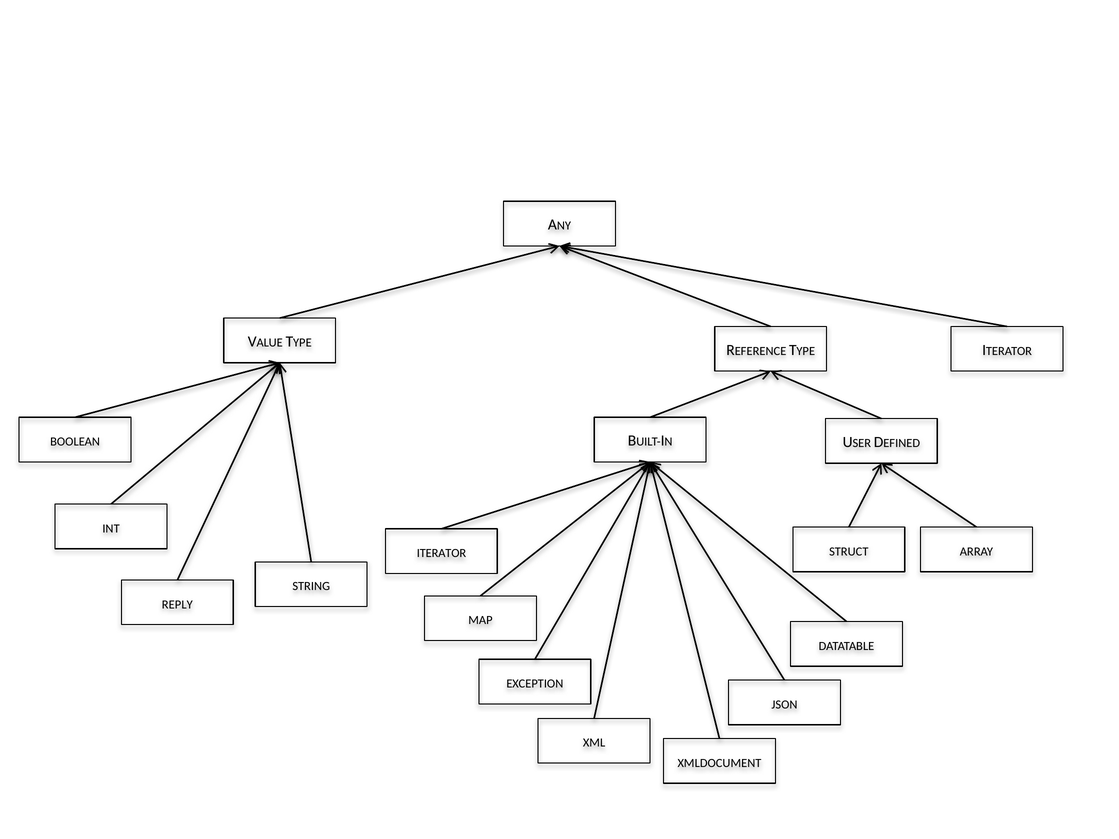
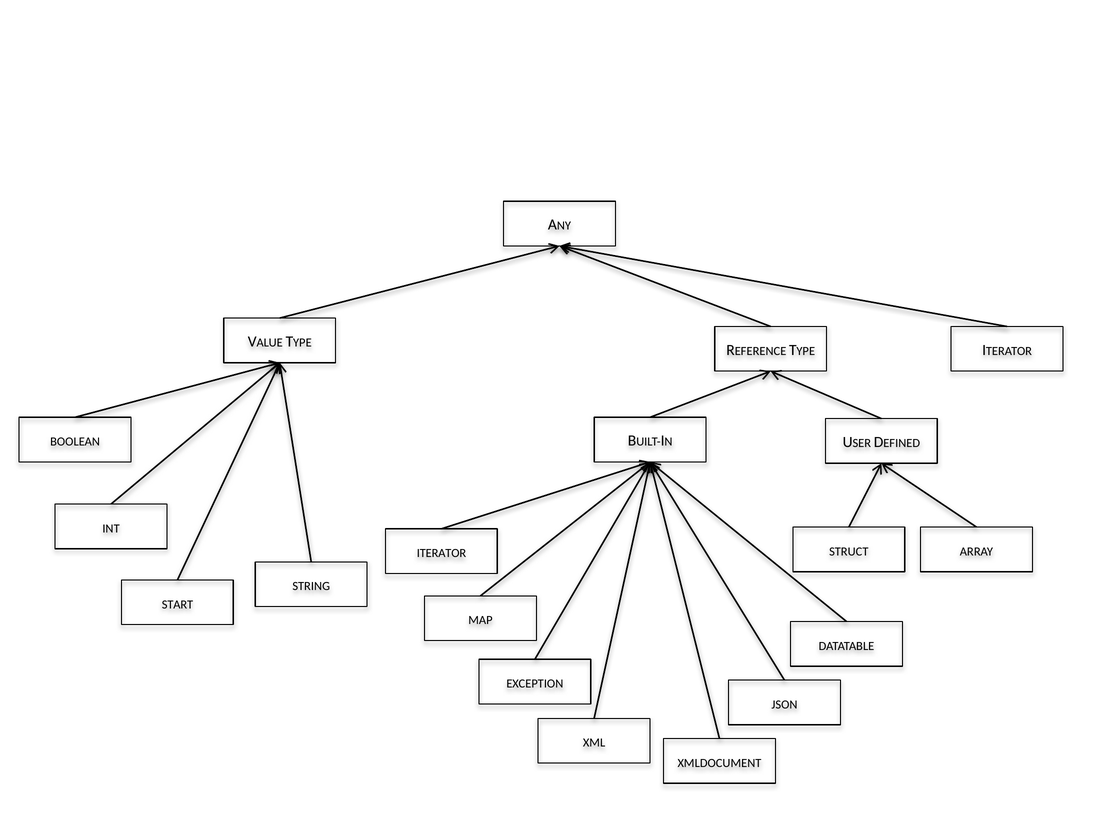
REPLY: REPLY -> START (177, 605)
